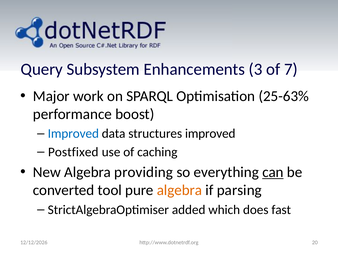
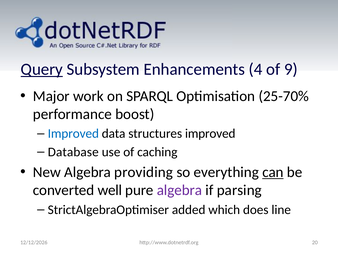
Query underline: none -> present (42, 69)
3: 3 -> 4 (256, 69)
7: 7 -> 9 (291, 69)
25-63%: 25-63% -> 25-70% (284, 96)
Postfixed: Postfixed -> Database (73, 152)
tool: tool -> well (110, 190)
algebra colour: orange -> purple (179, 190)
fast: fast -> line (281, 209)
